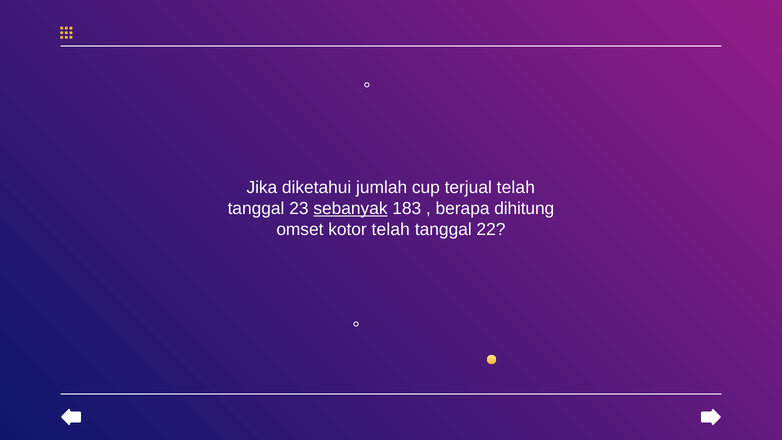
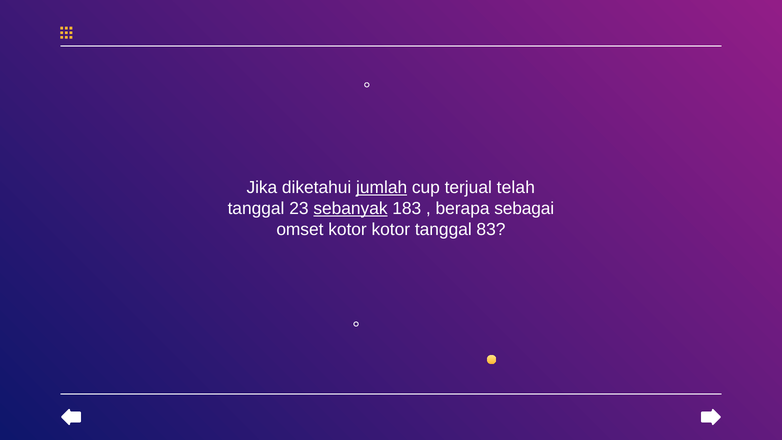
jumlah underline: none -> present (382, 188)
dihitung: dihitung -> sebagai (524, 209)
kotor telah: telah -> kotor (391, 229)
22: 22 -> 83 (491, 229)
